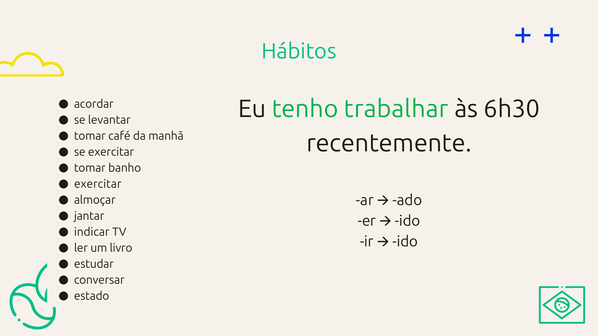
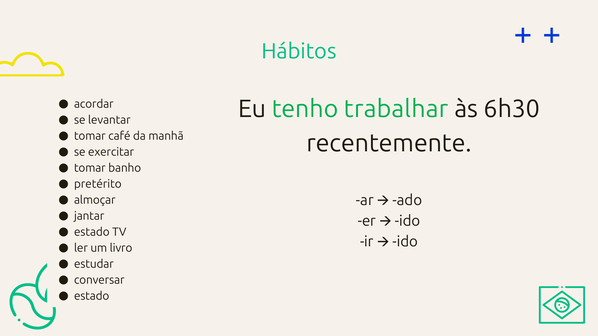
exercitar: exercitar -> pretérito (98, 184)
indicar: indicar -> estado (92, 232)
